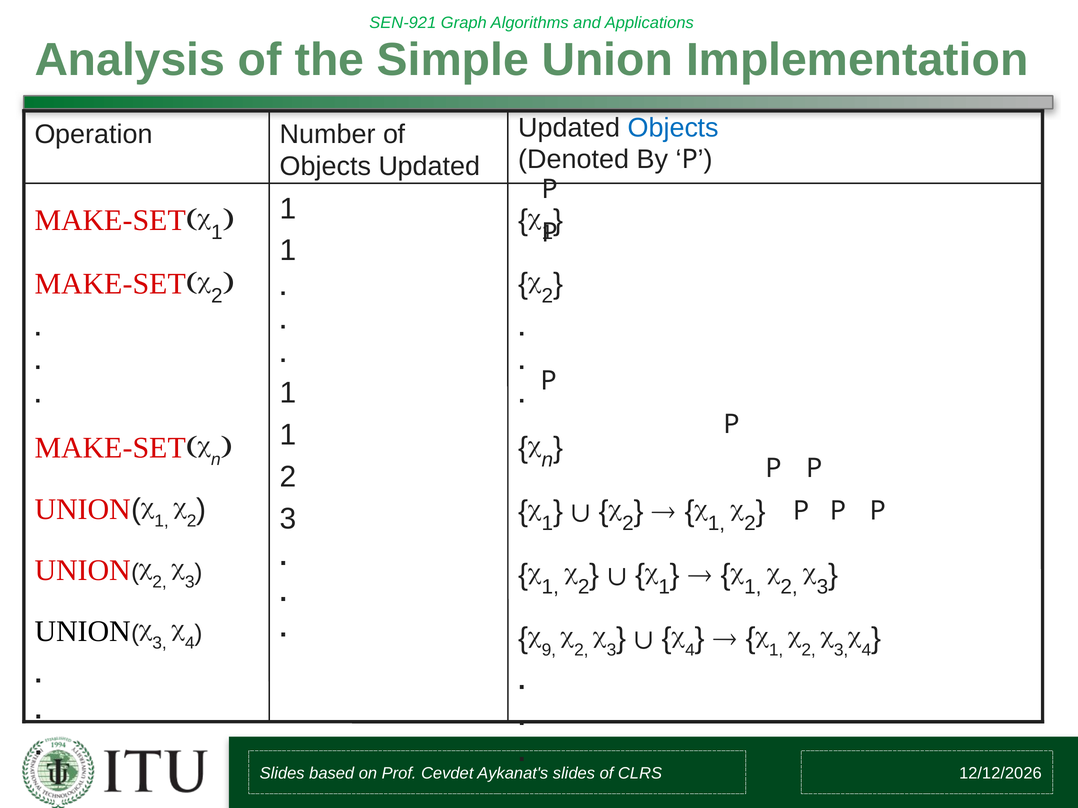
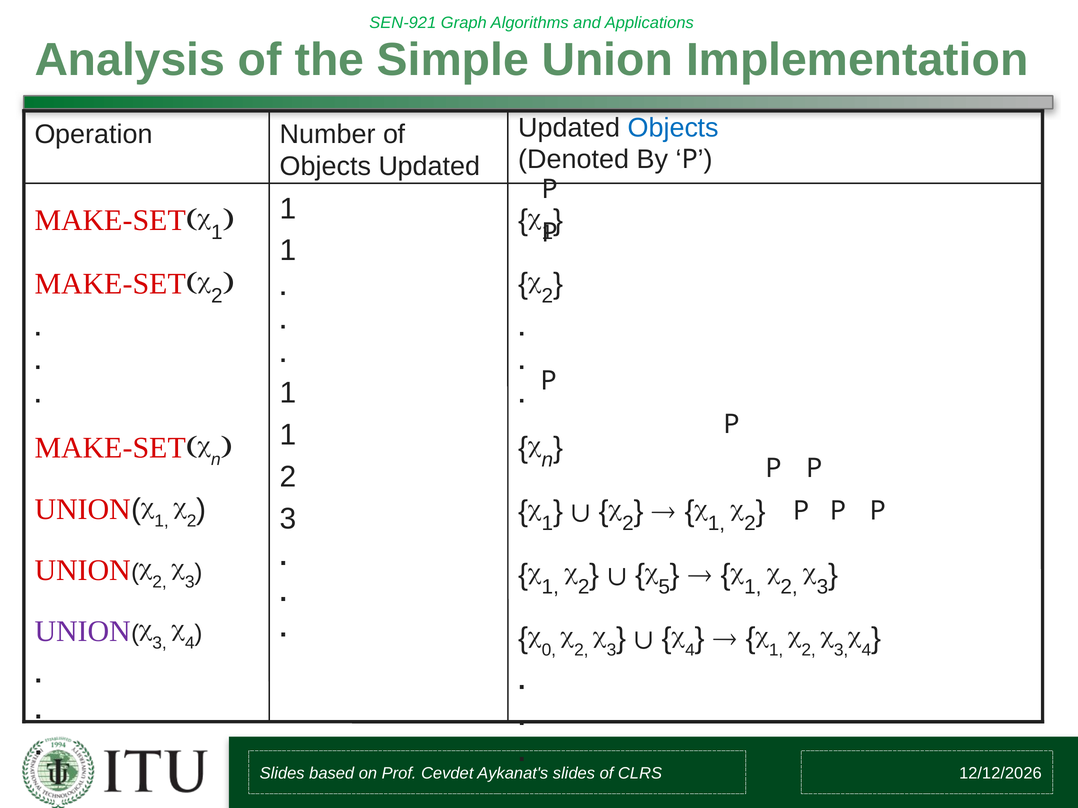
1: 1 -> 5 (664, 587)
UNION colour: black -> purple (83, 632)
9: 9 -> 0 (549, 650)
